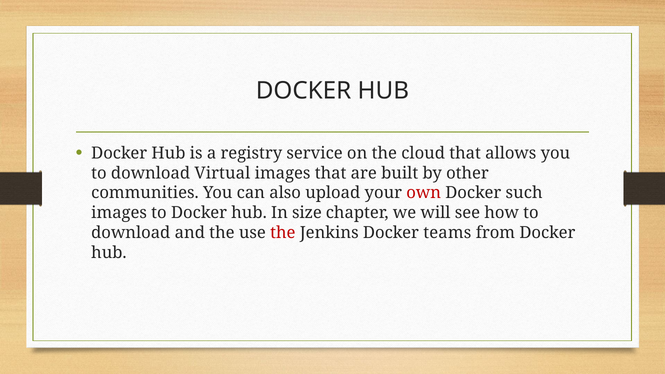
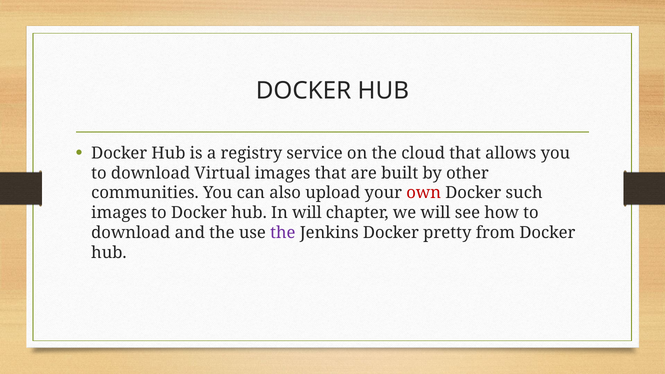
In size: size -> will (307, 213)
the colour: red -> purple (283, 233)
teams: teams -> pretty (447, 233)
